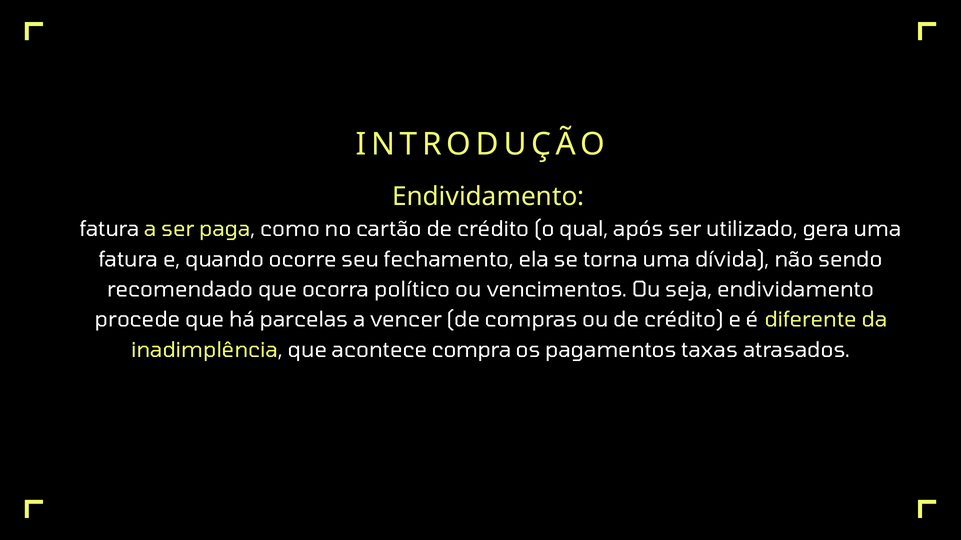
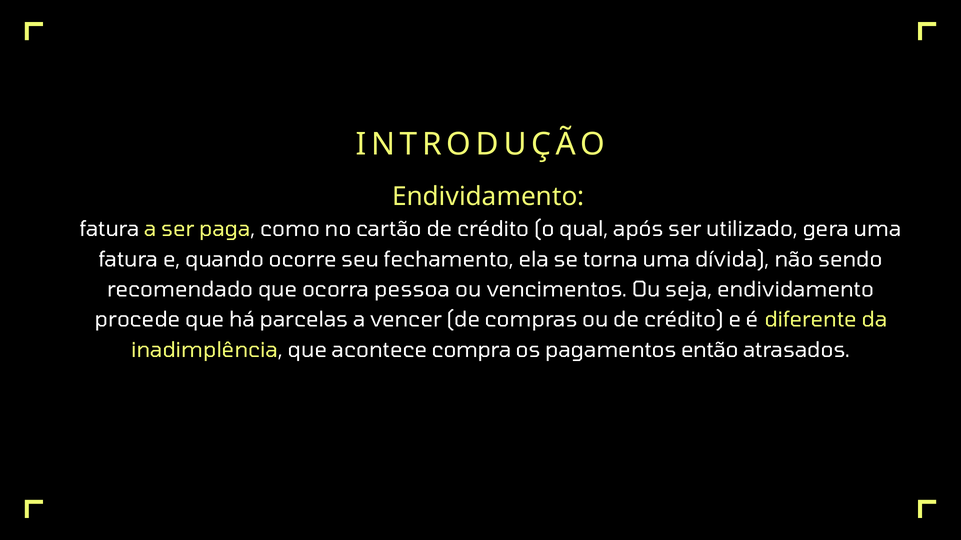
político: político -> pessoa (412, 290)
taxas: taxas -> então (710, 350)
